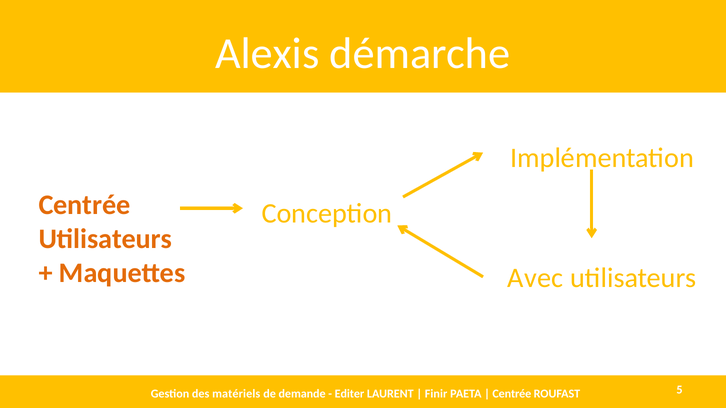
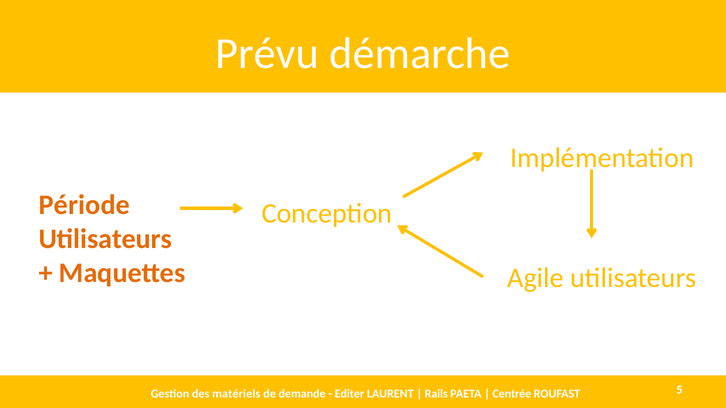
Alexis: Alexis -> Prévu (267, 53)
Centrée: Centrée -> Période (84, 205)
Avec: Avec -> Agile (536, 278)
Finir: Finir -> Rails (436, 394)
